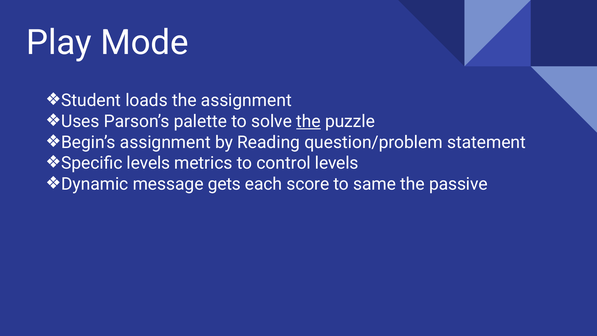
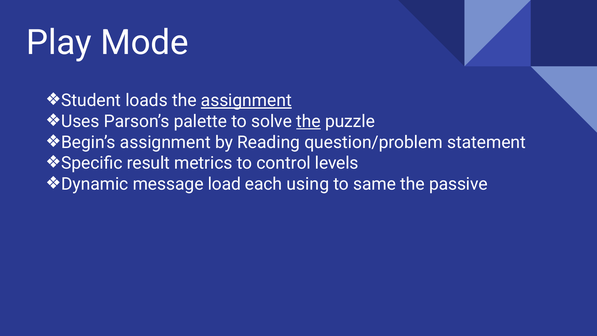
assignment underline: none -> present (246, 100)
levels: levels -> result (148, 163)
gets: gets -> load (224, 184)
score: score -> using (308, 184)
